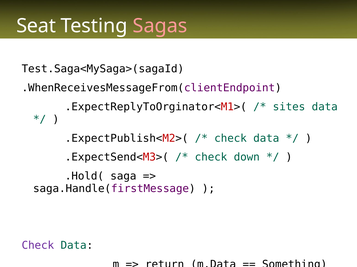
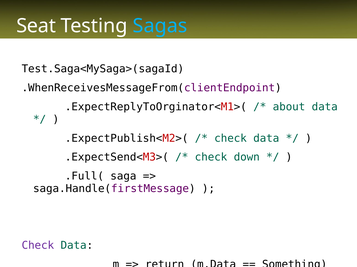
Sagas colour: pink -> light blue (160, 26)
sites: sites -> about (289, 107)
.Hold(: .Hold( -> .Full( (84, 177)
